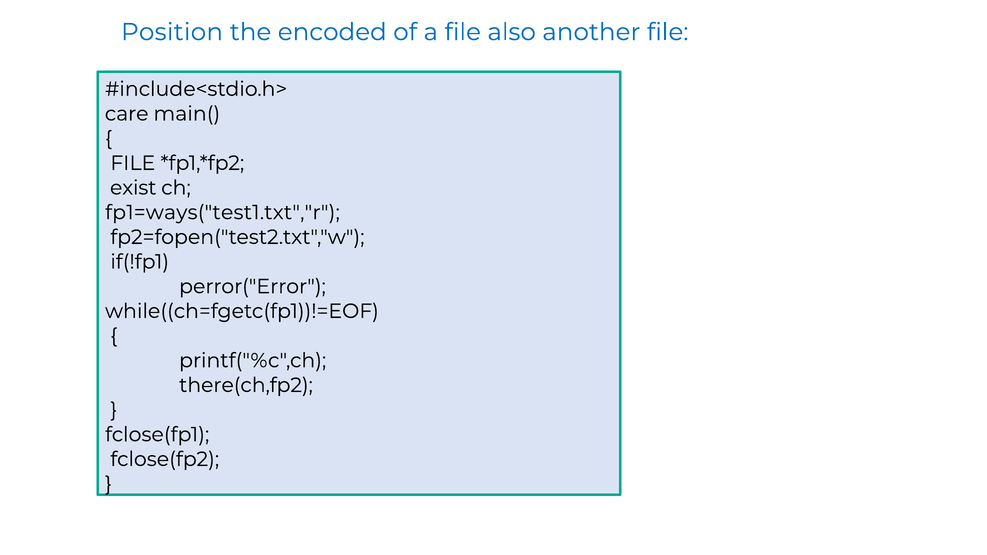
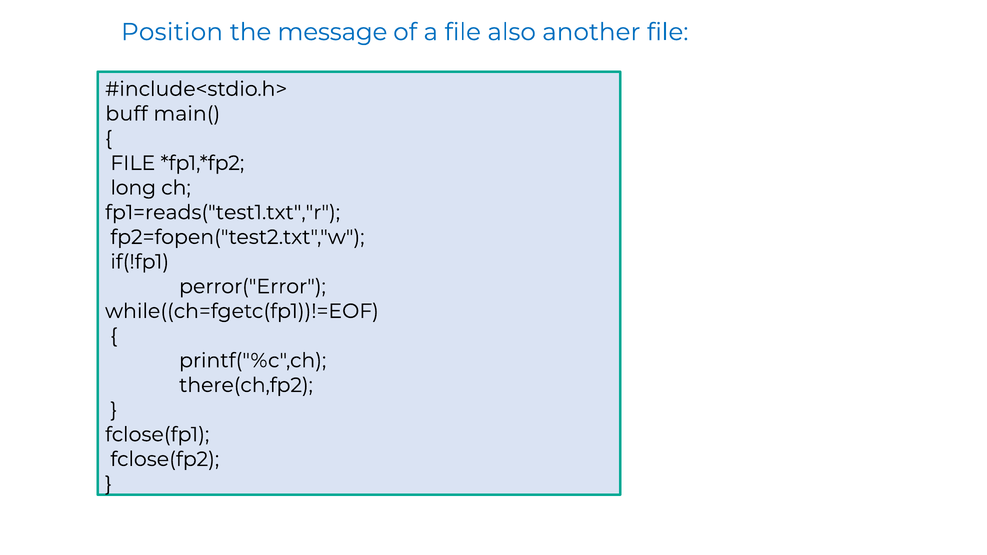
encoded: encoded -> message (332, 32)
care: care -> buff (126, 114)
exist: exist -> long (133, 188)
fp1=ways("test1.txt","r: fp1=ways("test1.txt","r -> fp1=reads("test1.txt","r (223, 213)
